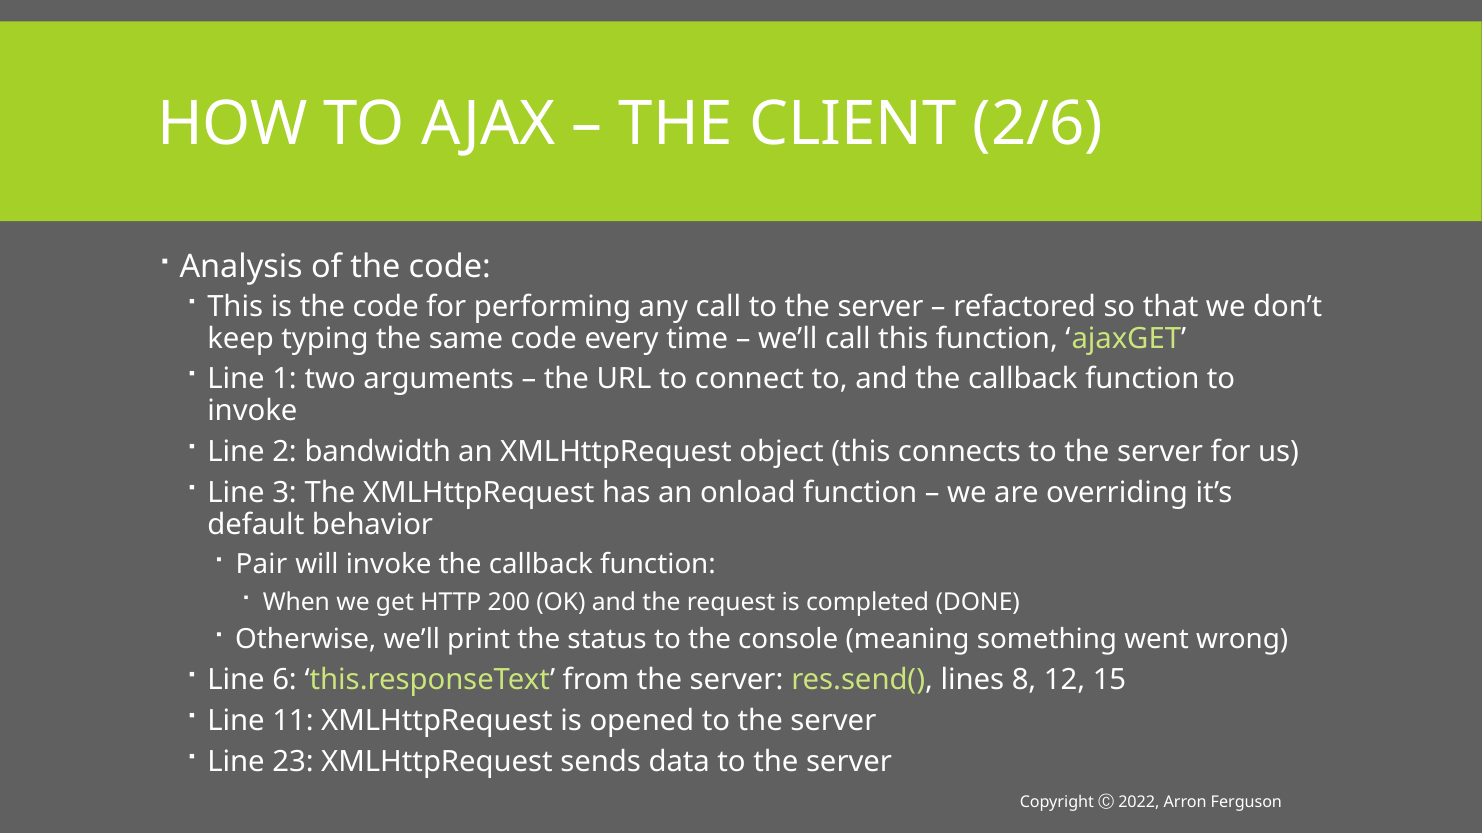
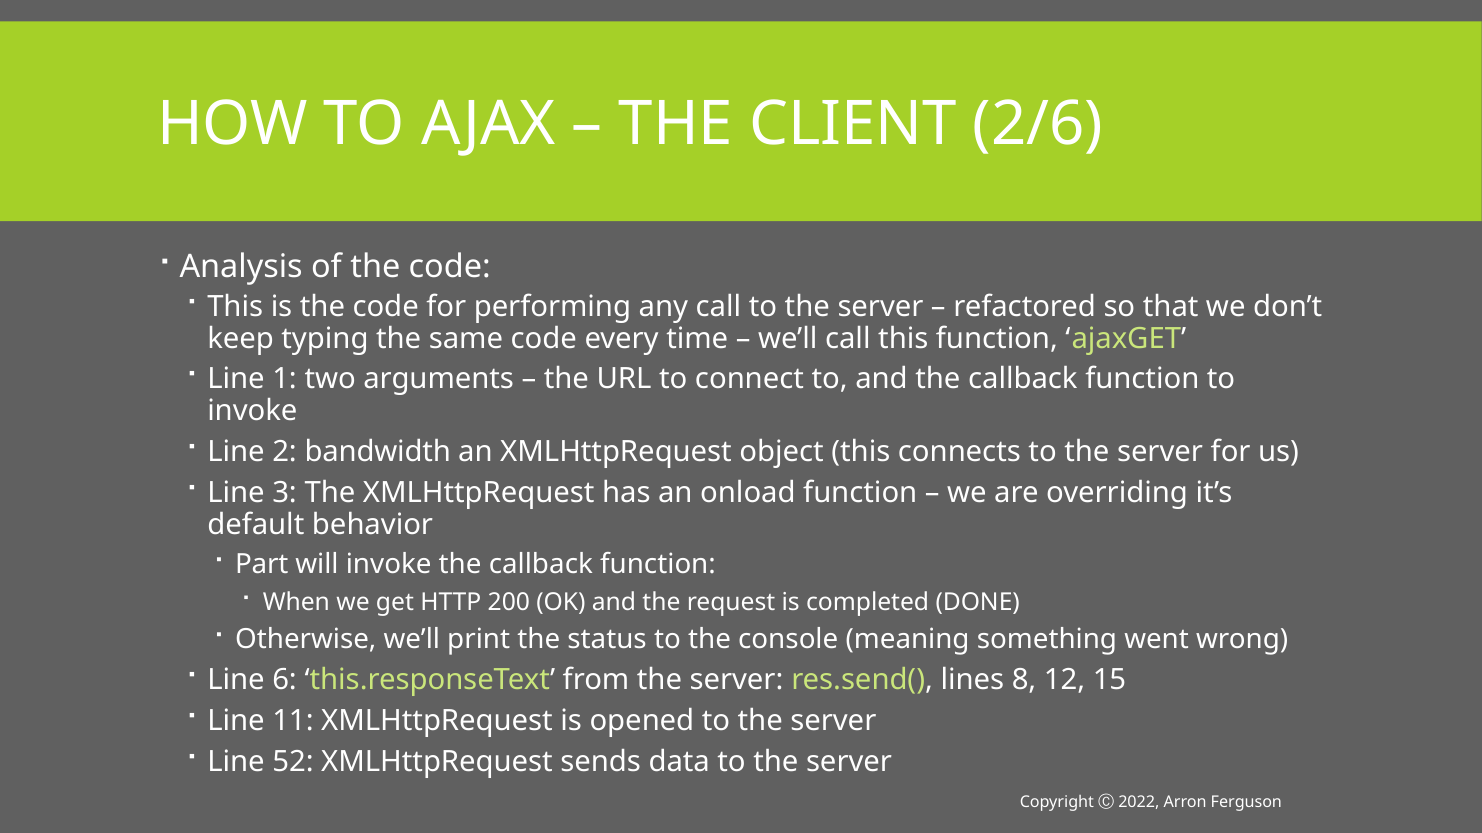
Pair: Pair -> Part (262, 565)
23: 23 -> 52 (293, 762)
